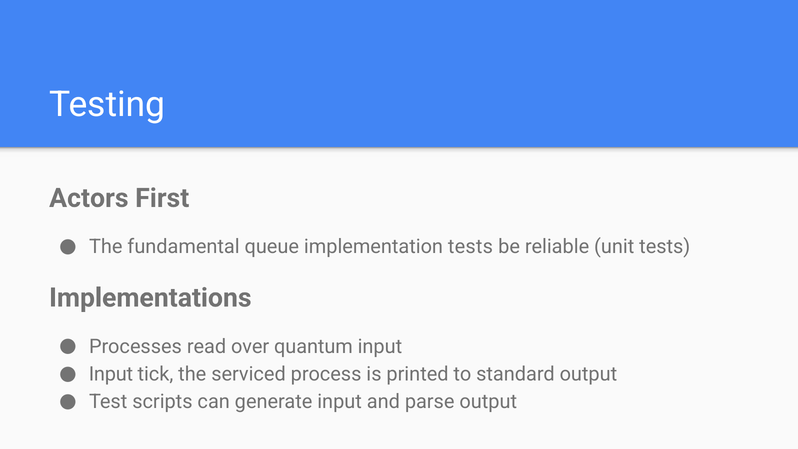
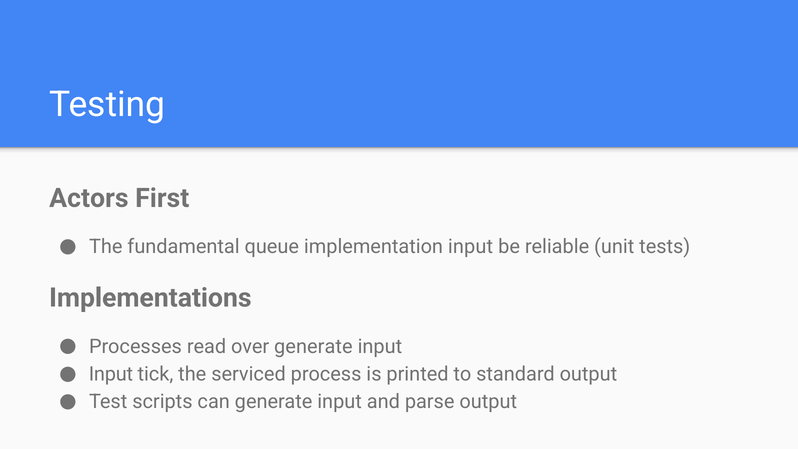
implementation tests: tests -> input (471, 247)
over quantum: quantum -> generate (313, 346)
